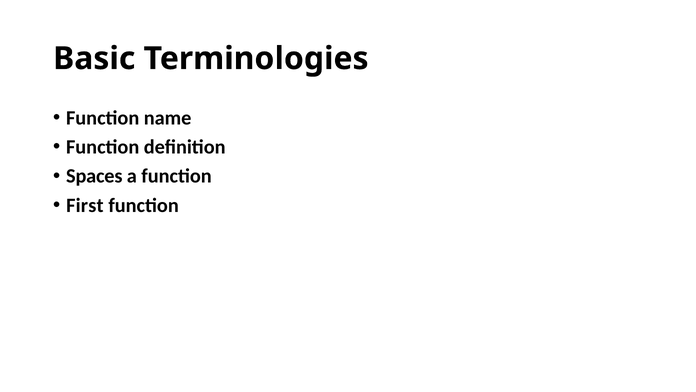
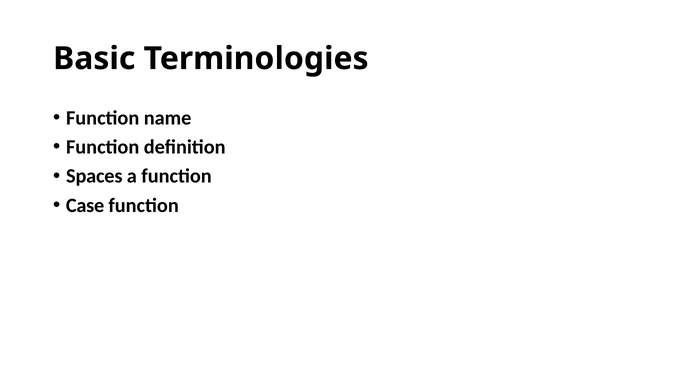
First: First -> Case (85, 205)
